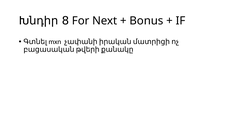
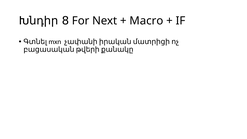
Bonus: Bonus -> Macro (146, 21)
